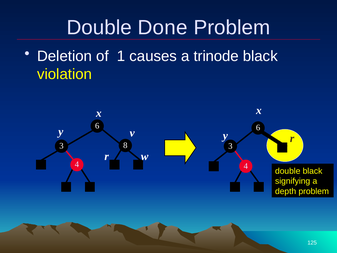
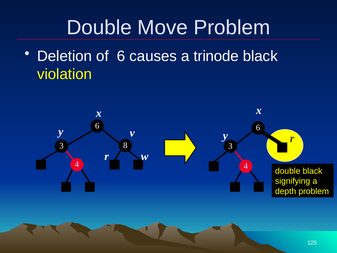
Done: Done -> Move (163, 28)
of 1: 1 -> 6 (121, 56)
